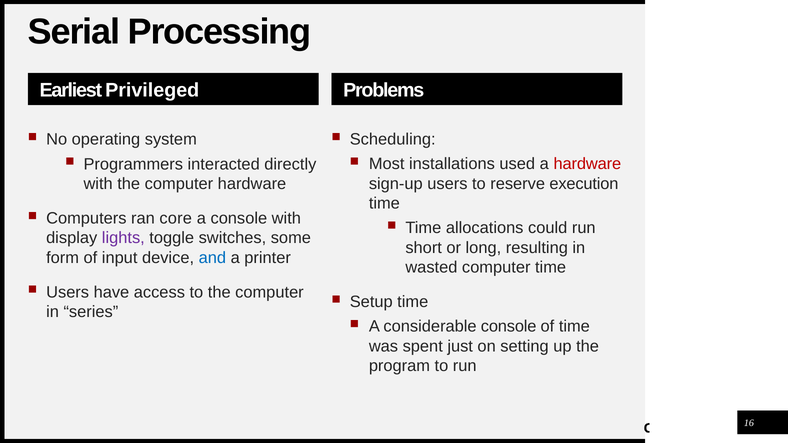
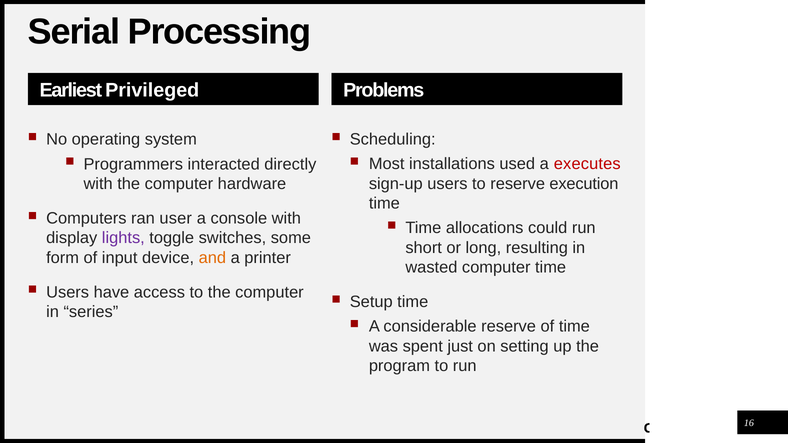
a hardware: hardware -> executes (587, 164)
core: core -> user (176, 218)
and colour: blue -> orange (212, 258)
considerable console: console -> reserve (509, 327)
